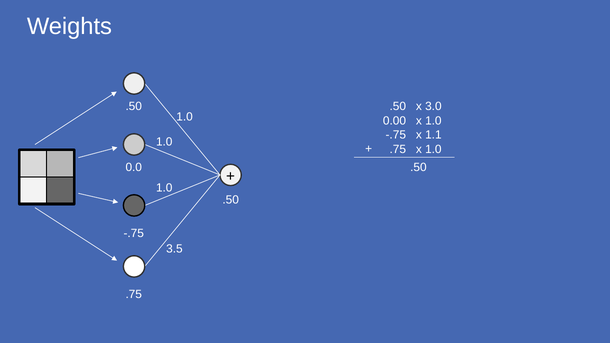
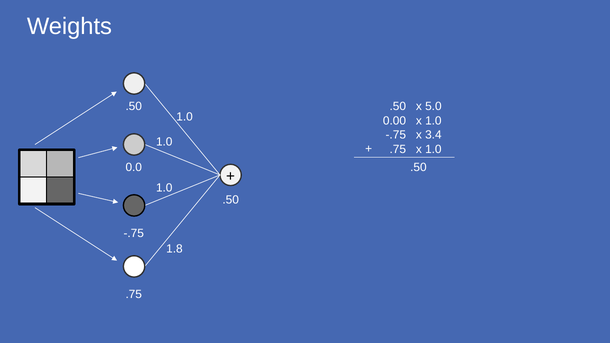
3.0: 3.0 -> 5.0 (433, 107)
1.1: 1.1 -> 3.4 (433, 135)
3.5: 3.5 -> 1.8 (174, 249)
